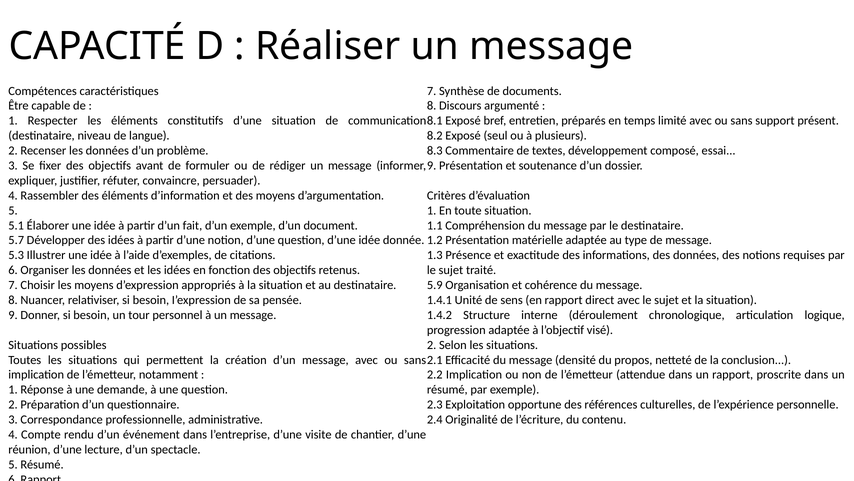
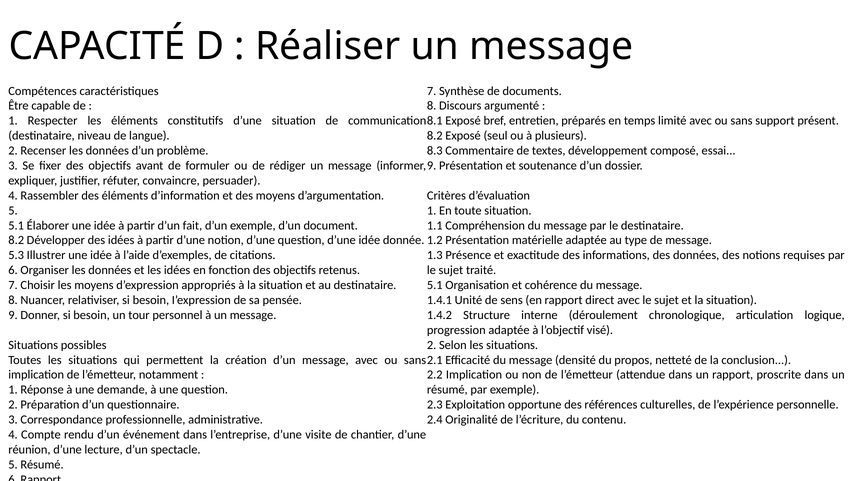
5.7: 5.7 -> 8.2 (16, 240)
5.9: 5.9 -> 5.1 (435, 285)
